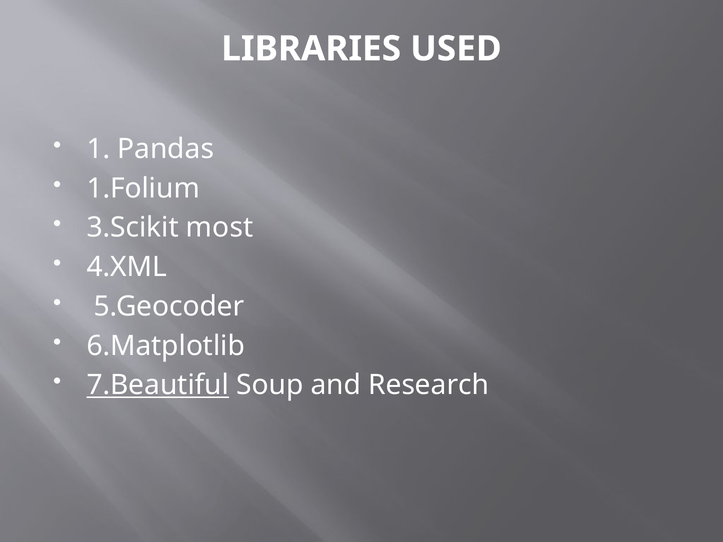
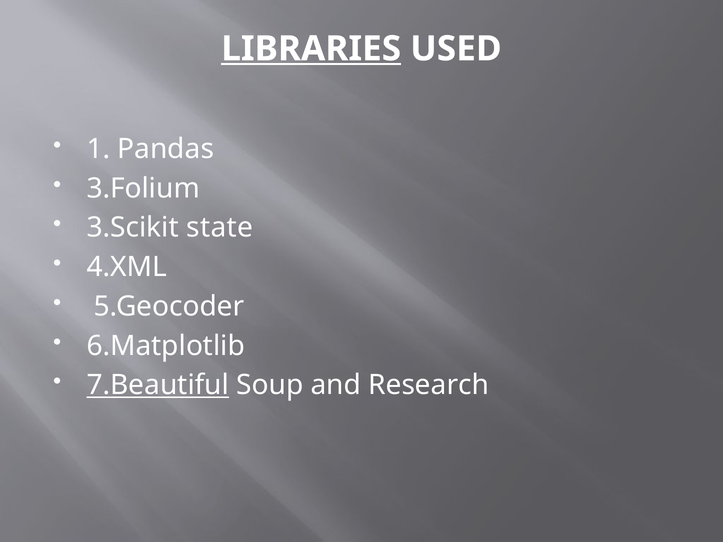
LIBRARIES underline: none -> present (311, 49)
1.Folium: 1.Folium -> 3.Folium (143, 188)
most: most -> state (220, 228)
